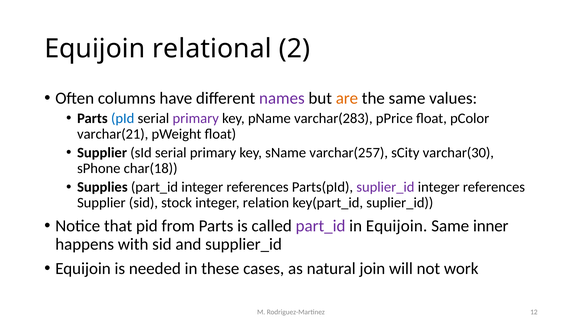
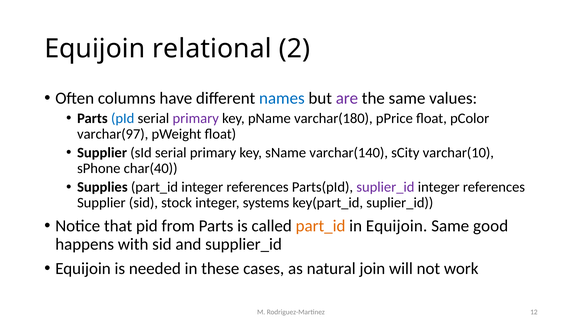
names colour: purple -> blue (282, 98)
are colour: orange -> purple (347, 98)
varchar(283: varchar(283 -> varchar(180 (333, 118)
varchar(21: varchar(21 -> varchar(97 (113, 134)
varchar(257: varchar(257 -> varchar(140 (349, 153)
varchar(30: varchar(30 -> varchar(10 (458, 153)
char(18: char(18 -> char(40 (151, 169)
relation: relation -> systems (266, 203)
part_id colour: purple -> orange (321, 226)
inner: inner -> good (491, 226)
